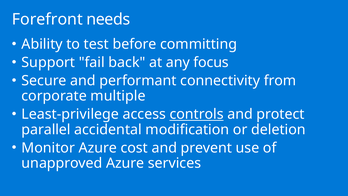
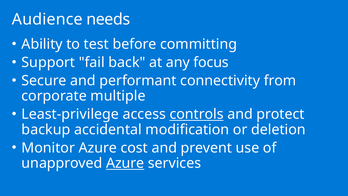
Forefront: Forefront -> Audience (47, 19)
parallel: parallel -> backup (46, 129)
Azure underline: none -> present (125, 163)
